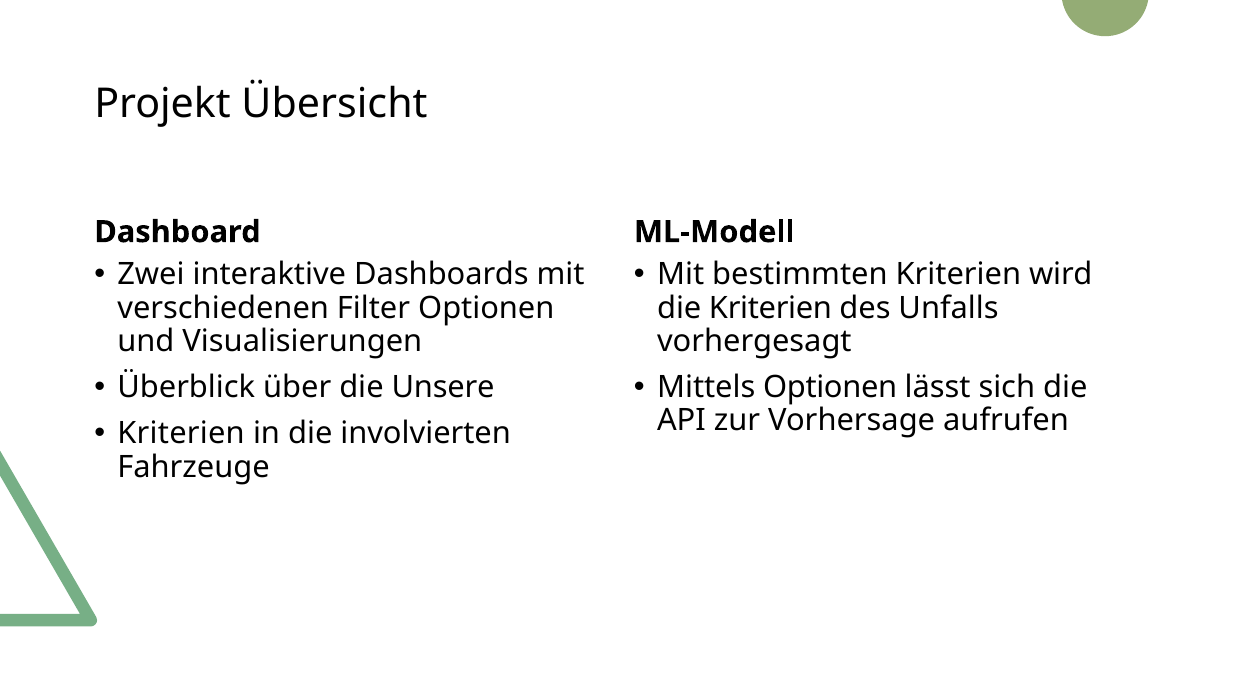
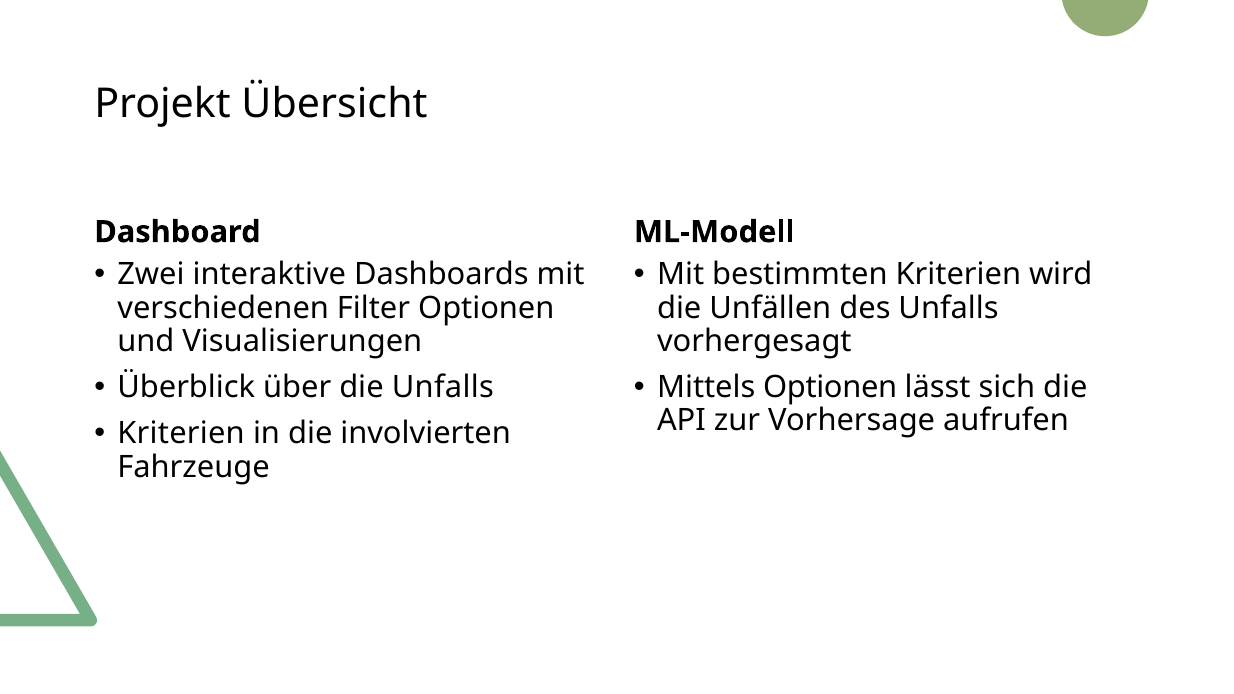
die Kriterien: Kriterien -> Unfällen (770, 308)
die Unsere: Unsere -> Unfalls (443, 387)
